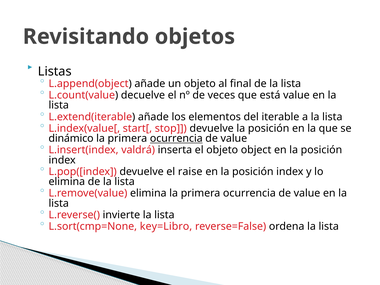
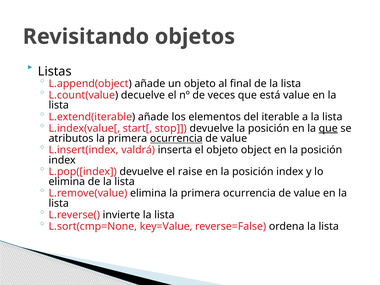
que underline: none -> present (328, 128)
dinámico: dinámico -> atributos (71, 138)
key=Libro: key=Libro -> key=Value (166, 226)
